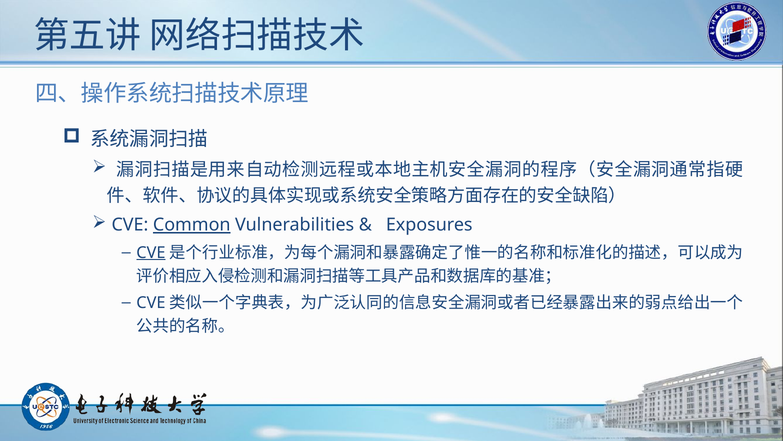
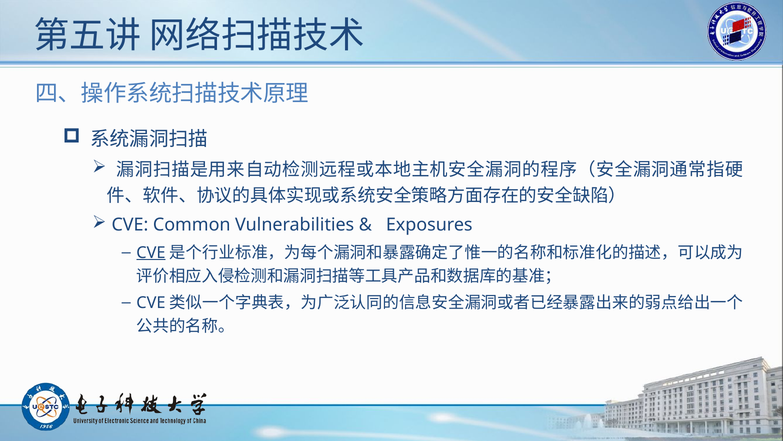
Common underline: present -> none (192, 225)
